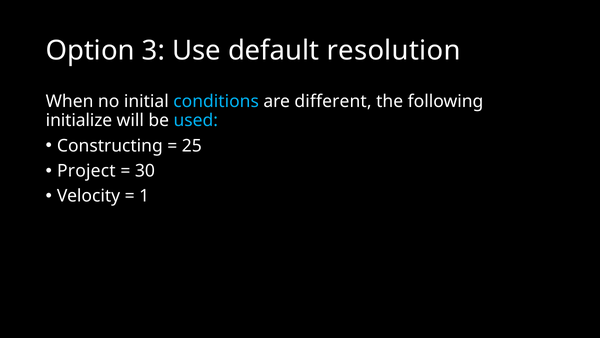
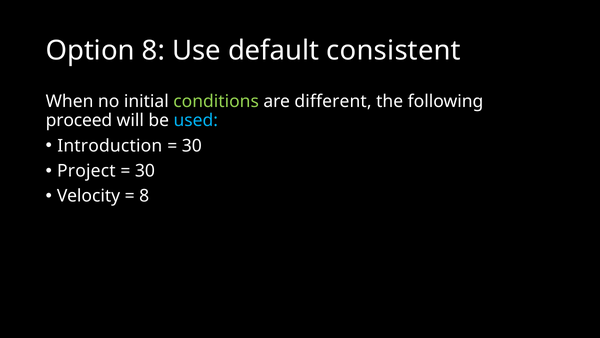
Option 3: 3 -> 8 (153, 50)
resolution: resolution -> consistent (394, 50)
conditions colour: light blue -> light green (216, 101)
initialize: initialize -> proceed (79, 120)
Constructing: Constructing -> Introduction (110, 146)
25: 25 -> 30 (192, 146)
1: 1 -> 8 (144, 196)
